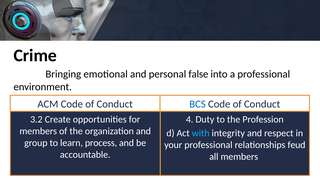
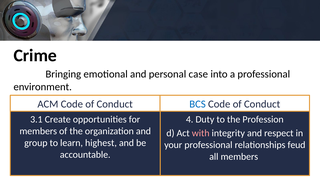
false: false -> case (198, 74)
3.2: 3.2 -> 3.1 (36, 119)
with colour: light blue -> pink (201, 133)
process: process -> highest (101, 143)
